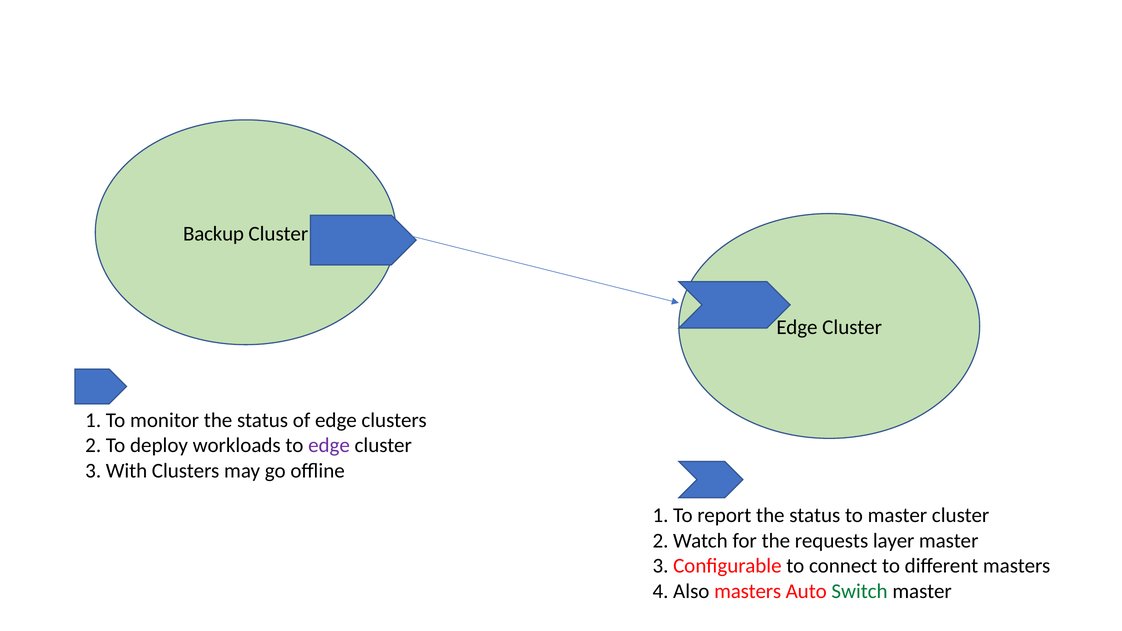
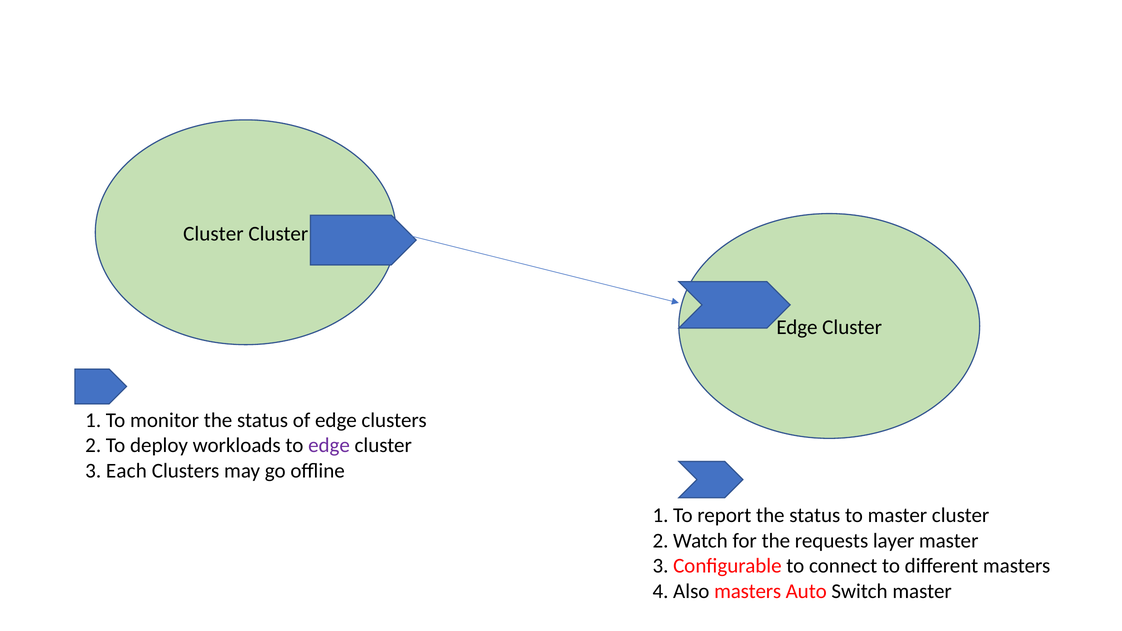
Backup: Backup -> Cluster (213, 234)
With: With -> Each (126, 471)
Switch colour: green -> black (860, 591)
